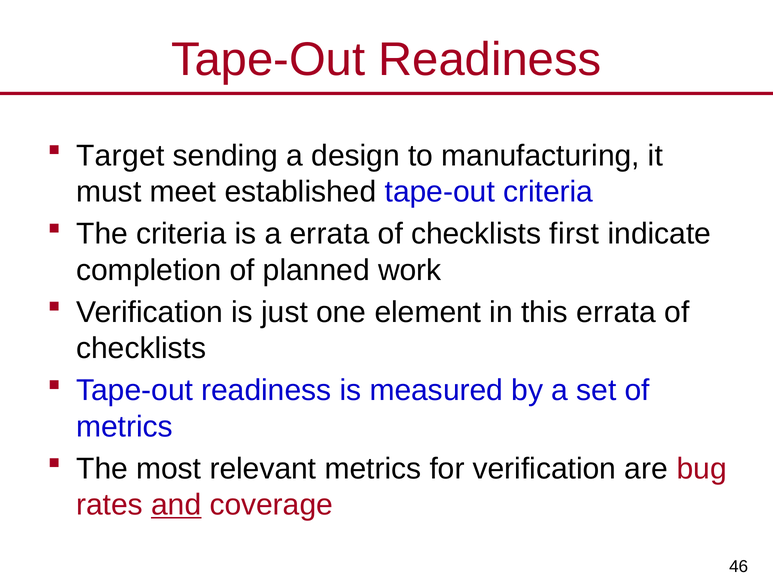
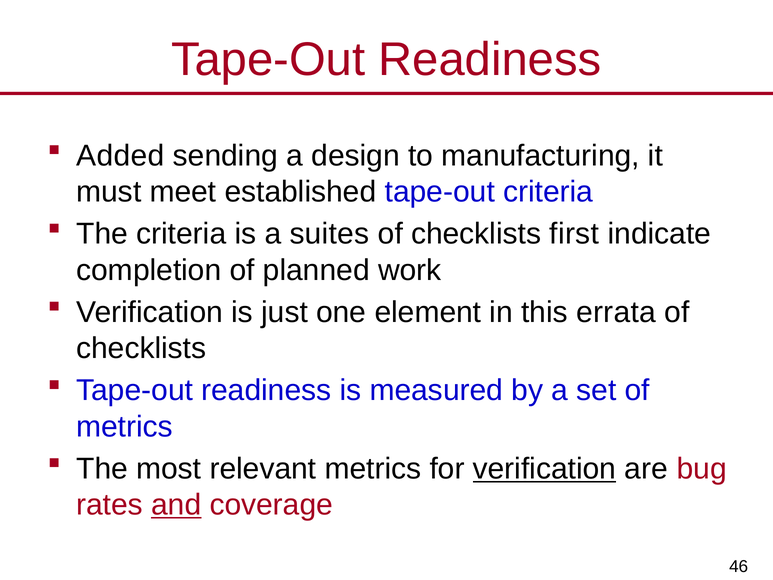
Target: Target -> Added (120, 156)
a errata: errata -> suites (329, 234)
verification underline: none -> present (544, 469)
